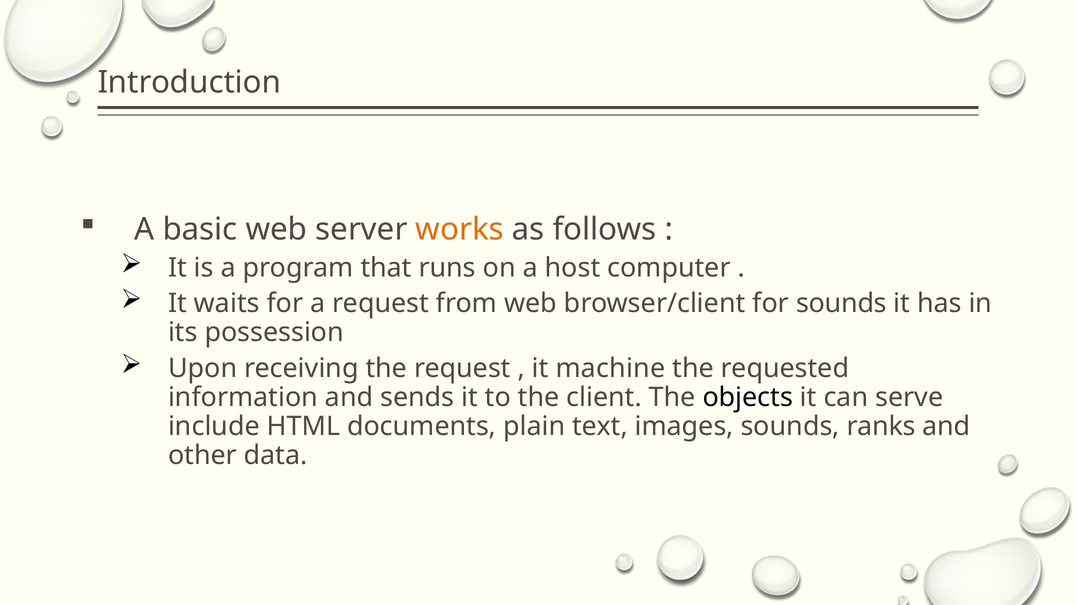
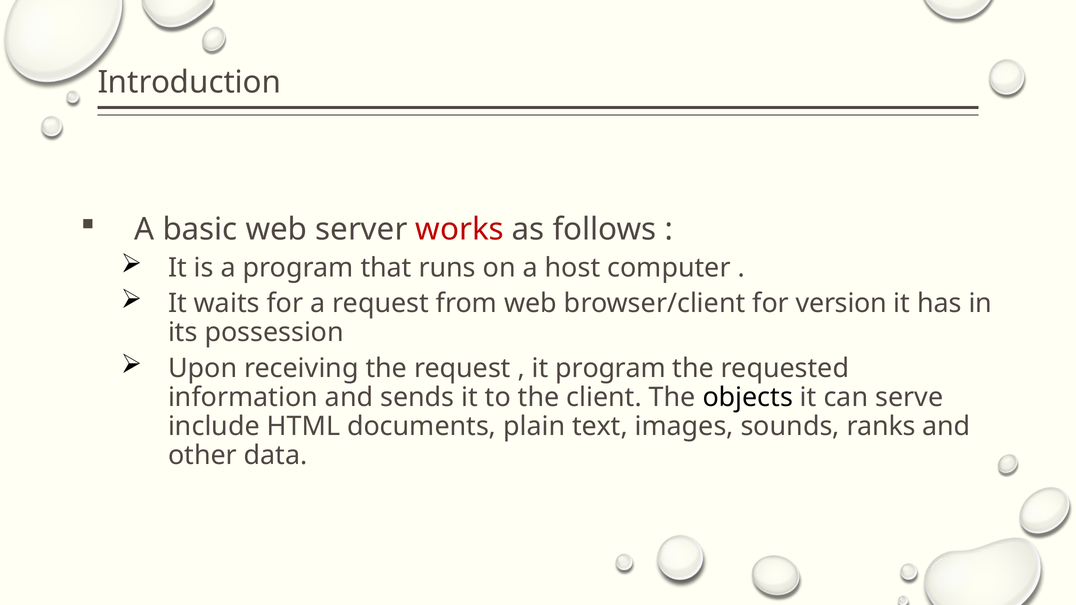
works colour: orange -> red (460, 230)
for sounds: sounds -> version (841, 304)
it machine: machine -> program (611, 368)
